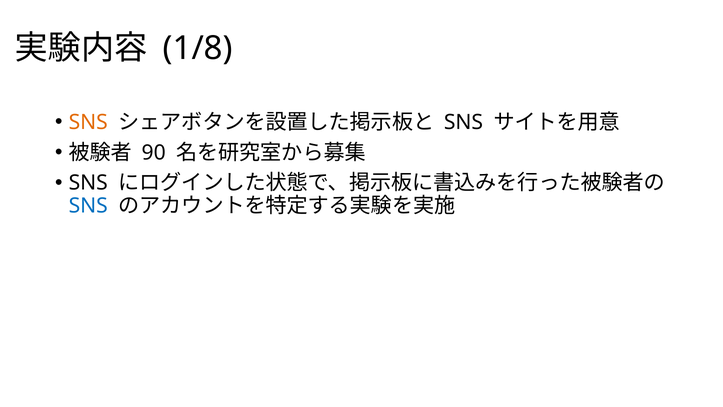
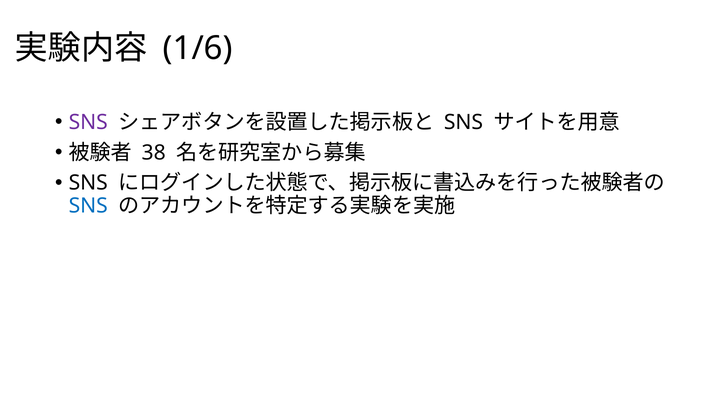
1/8: 1/8 -> 1/6 (198, 48)
SNS colour: orange -> purple (88, 122)
90: 90 -> 38 (154, 153)
